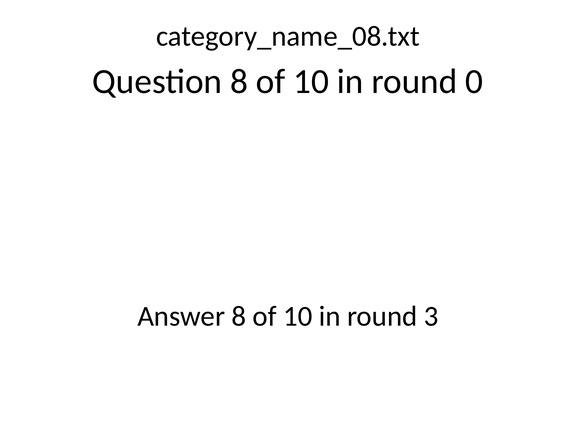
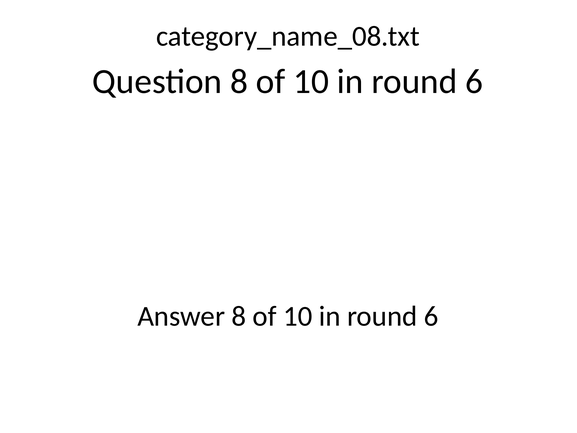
0: 0 -> 6 (474, 82)
3: 3 -> 6 (431, 316)
